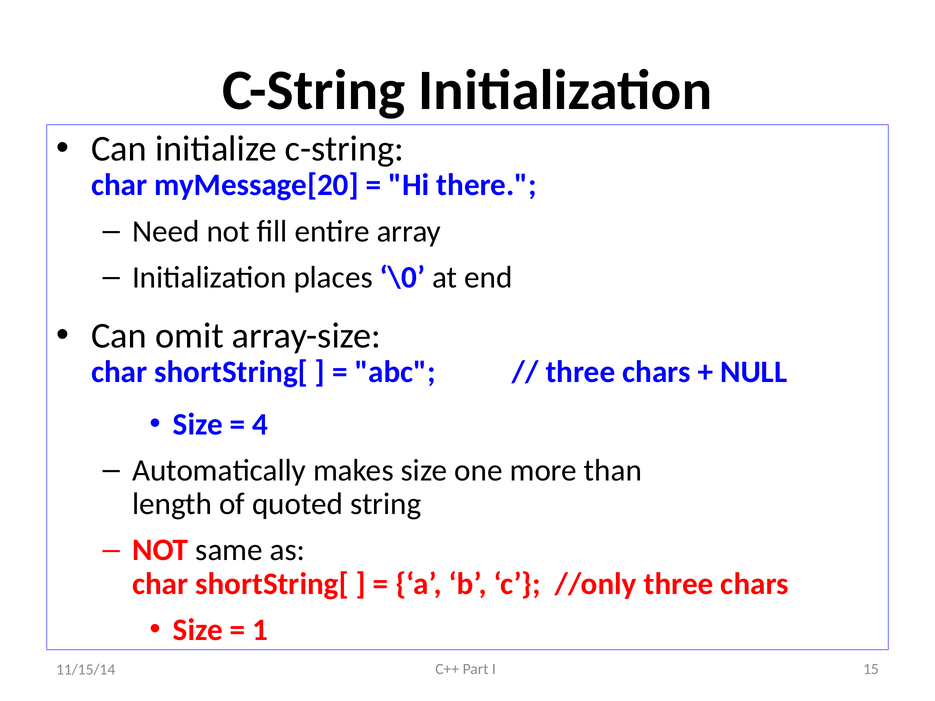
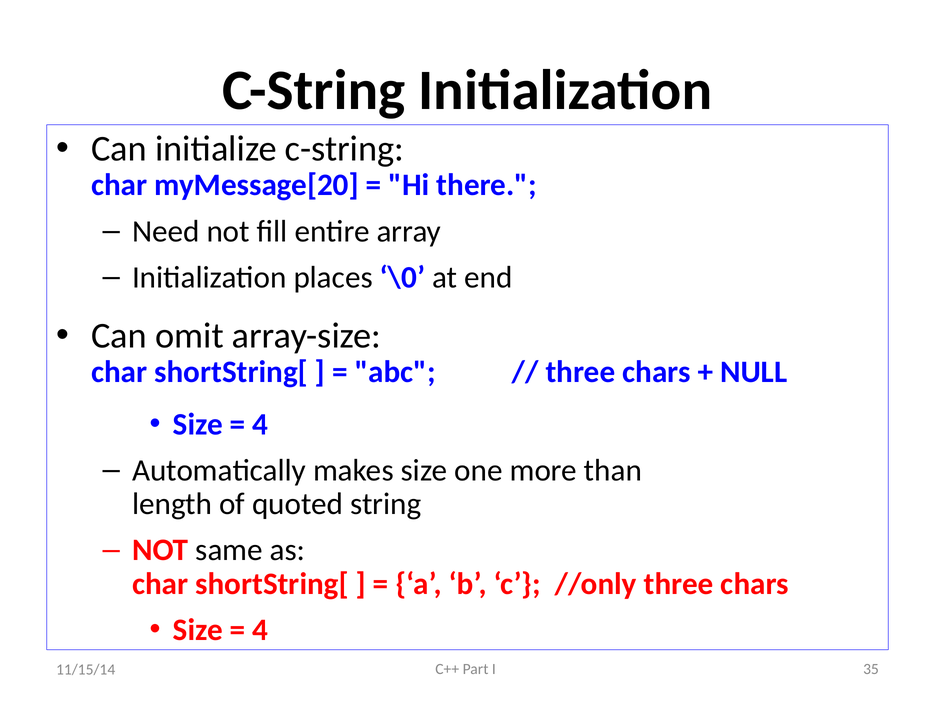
1: 1 -> 4 (260, 630)
15: 15 -> 35 (871, 670)
